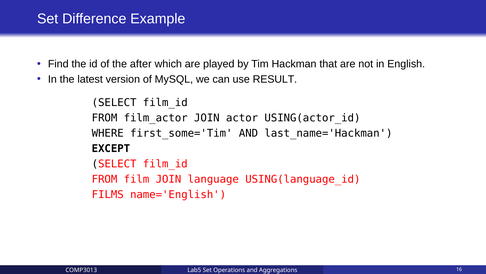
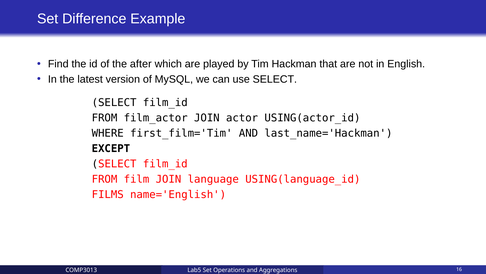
use RESULT: RESULT -> SELECT (275, 79)
first_some='Tim: first_some='Tim -> first_film='Tim (181, 133)
